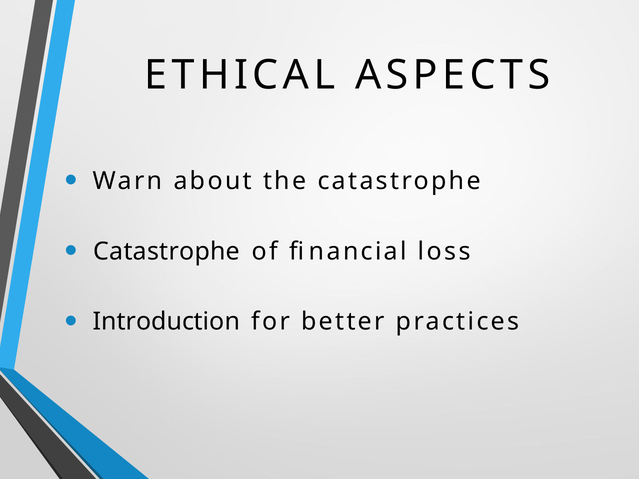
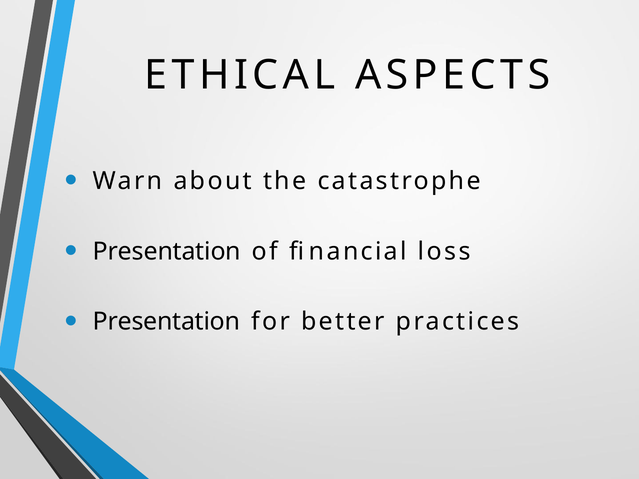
Catastrophe: Catastrophe -> Presentation (167, 251)
Introduction: Introduction -> Presentation (167, 322)
